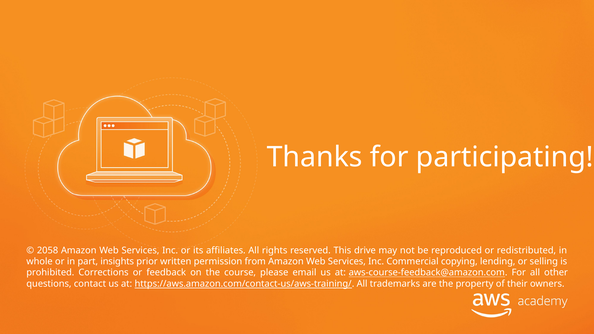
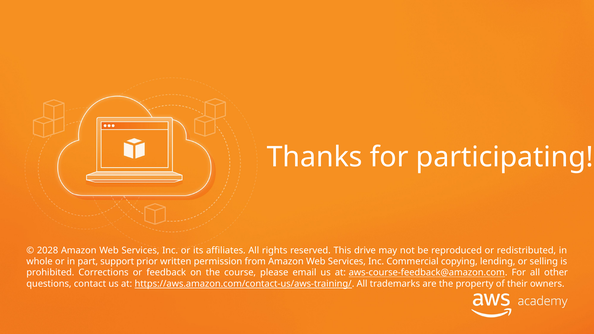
2058: 2058 -> 2028 (48, 250)
insights: insights -> support (117, 262)
